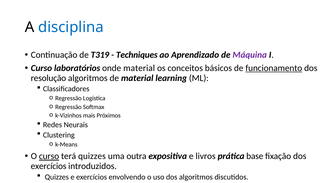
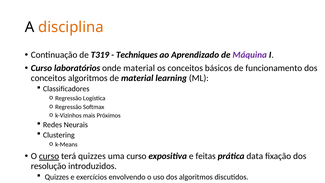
disciplina colour: blue -> orange (71, 27)
funcionamento underline: present -> none (274, 68)
resolução: resolução -> conceitos (48, 78)
uma outra: outra -> curso (136, 156)
livros: livros -> feitas (206, 156)
base: base -> data (255, 156)
exercícios: exercícios -> resolução (49, 166)
